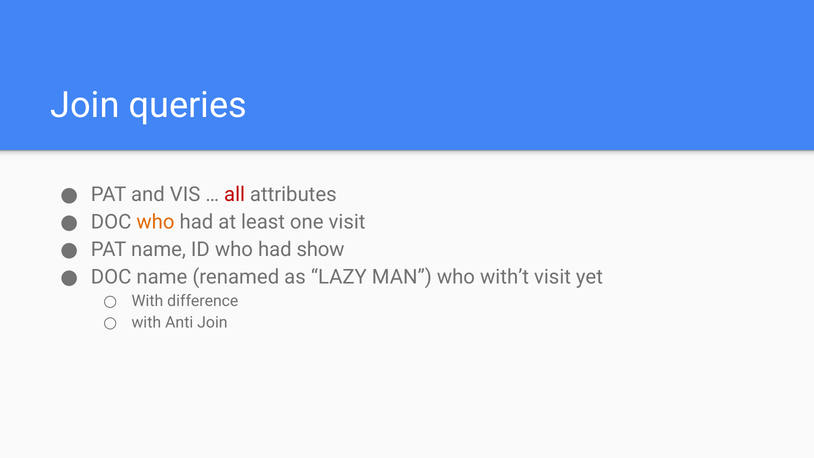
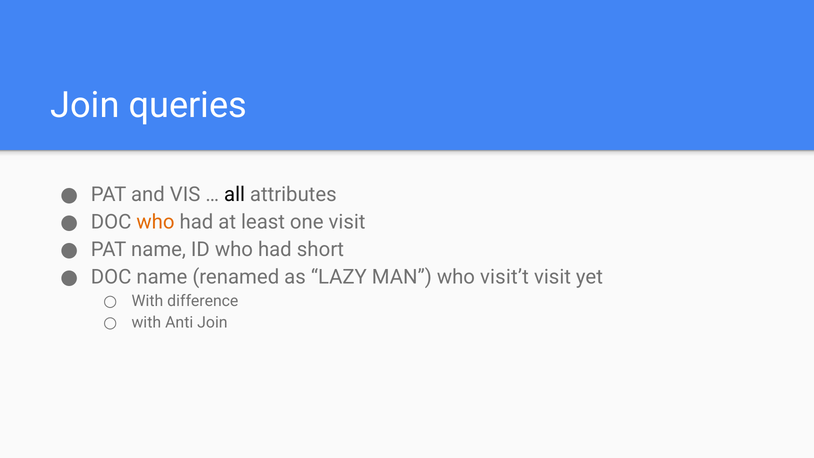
all colour: red -> black (235, 195)
show: show -> short (320, 250)
with’t: with’t -> visit’t (504, 277)
